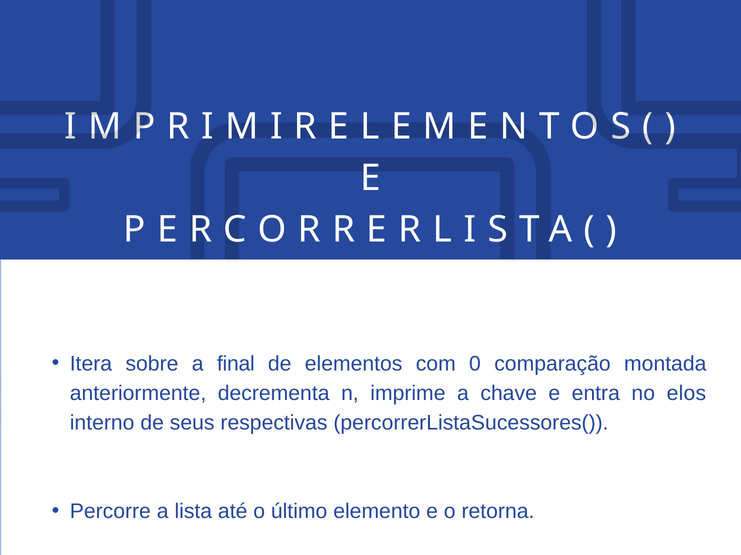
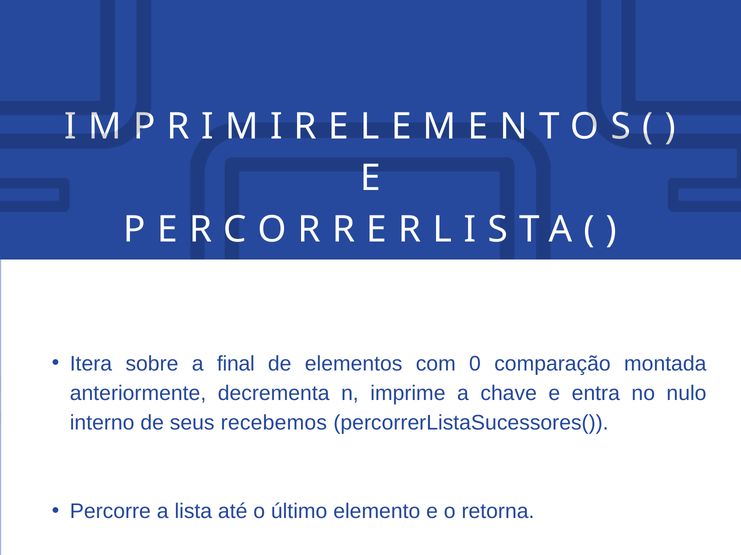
elos: elos -> nulo (686, 394)
respectivas: respectivas -> recebemos (274, 423)
